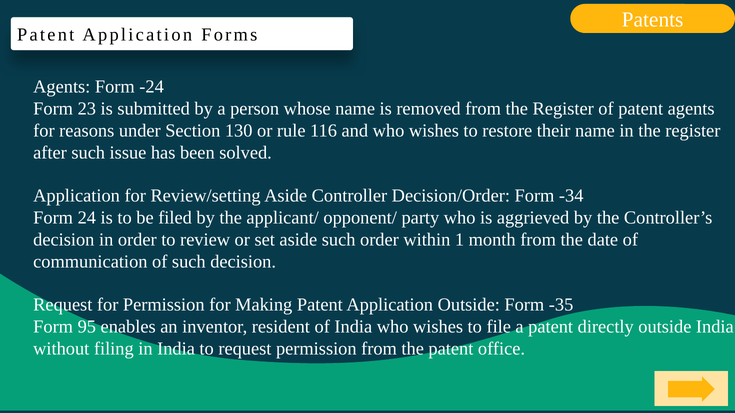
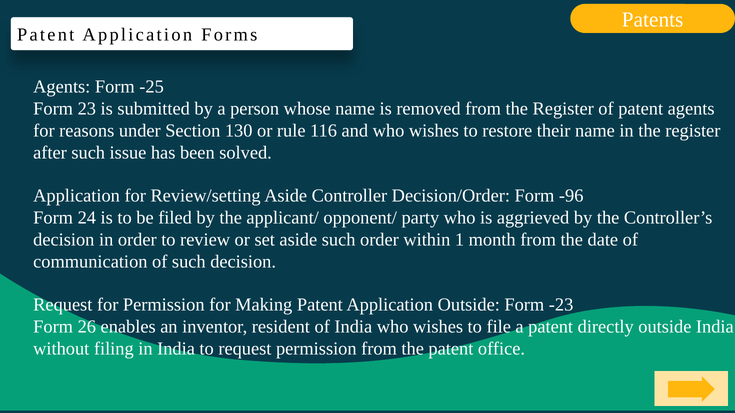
-24: -24 -> -25 (152, 87)
-34: -34 -> -96 (571, 196)
-35: -35 -> -23 (561, 305)
95: 95 -> 26 (87, 327)
